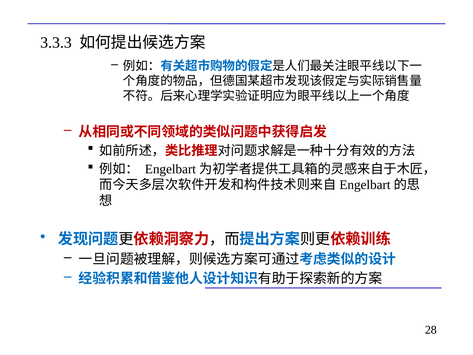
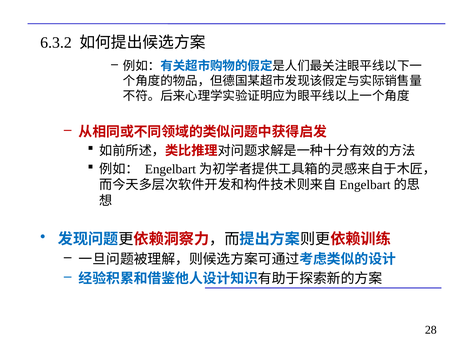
3.3.3: 3.3.3 -> 6.3.2 (56, 42)
